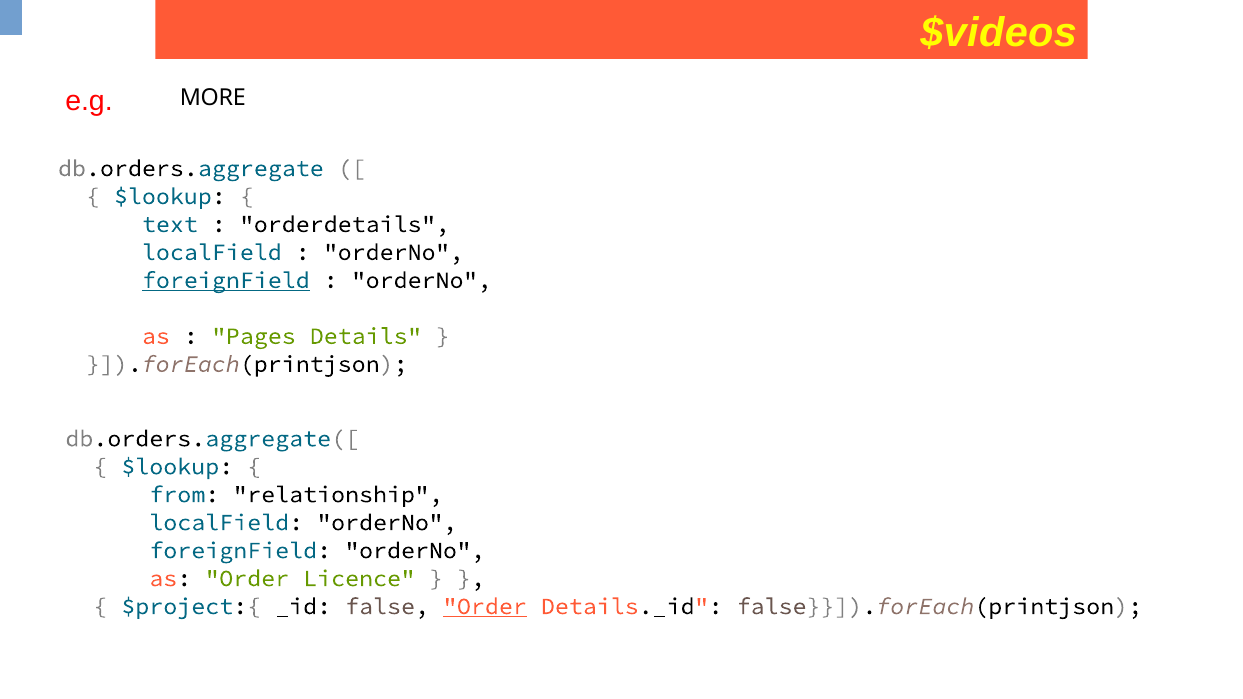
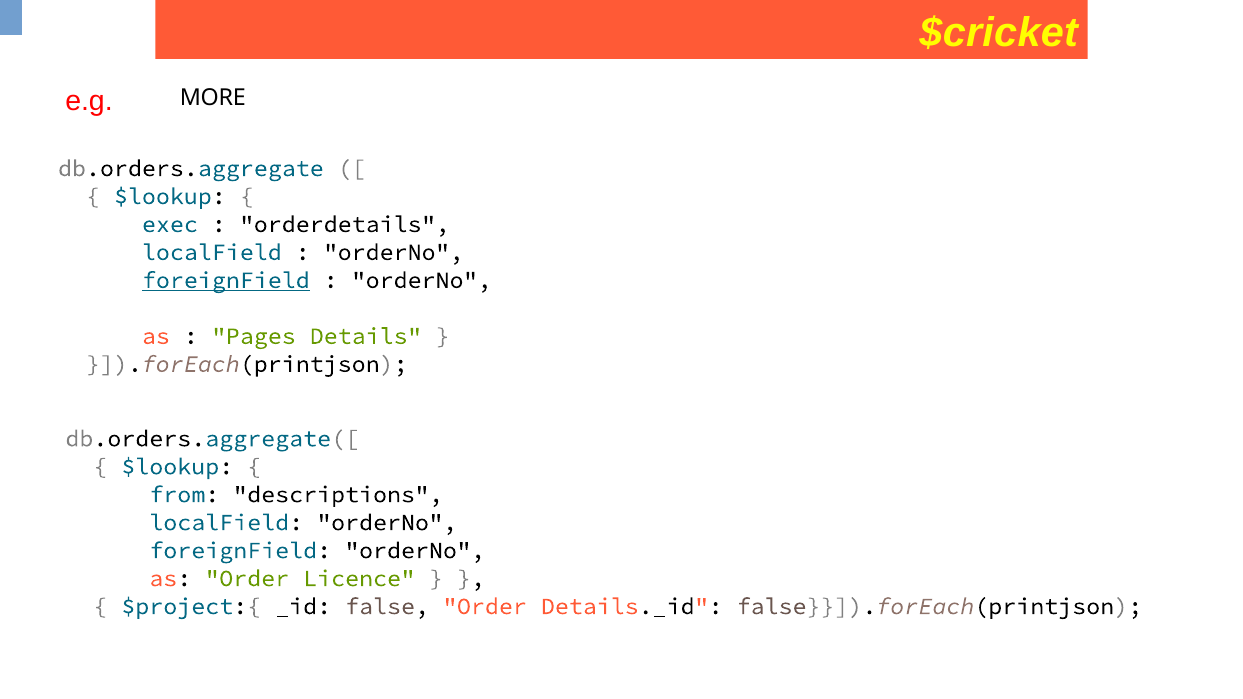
$videos: $videos -> $cricket (999, 32)
text: text -> exec (170, 224)
relationship: relationship -> descriptions (338, 495)
Order underline: present -> none (485, 607)
